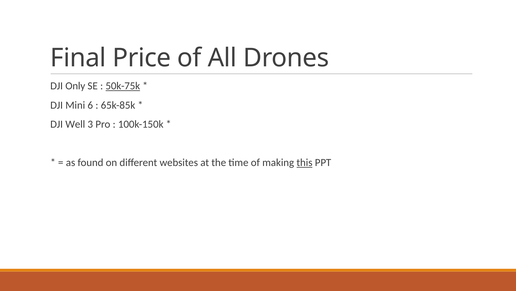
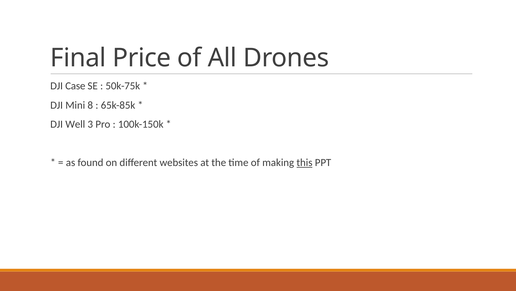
Only: Only -> Case (75, 86)
50k-75k underline: present -> none (123, 86)
6: 6 -> 8 (90, 105)
